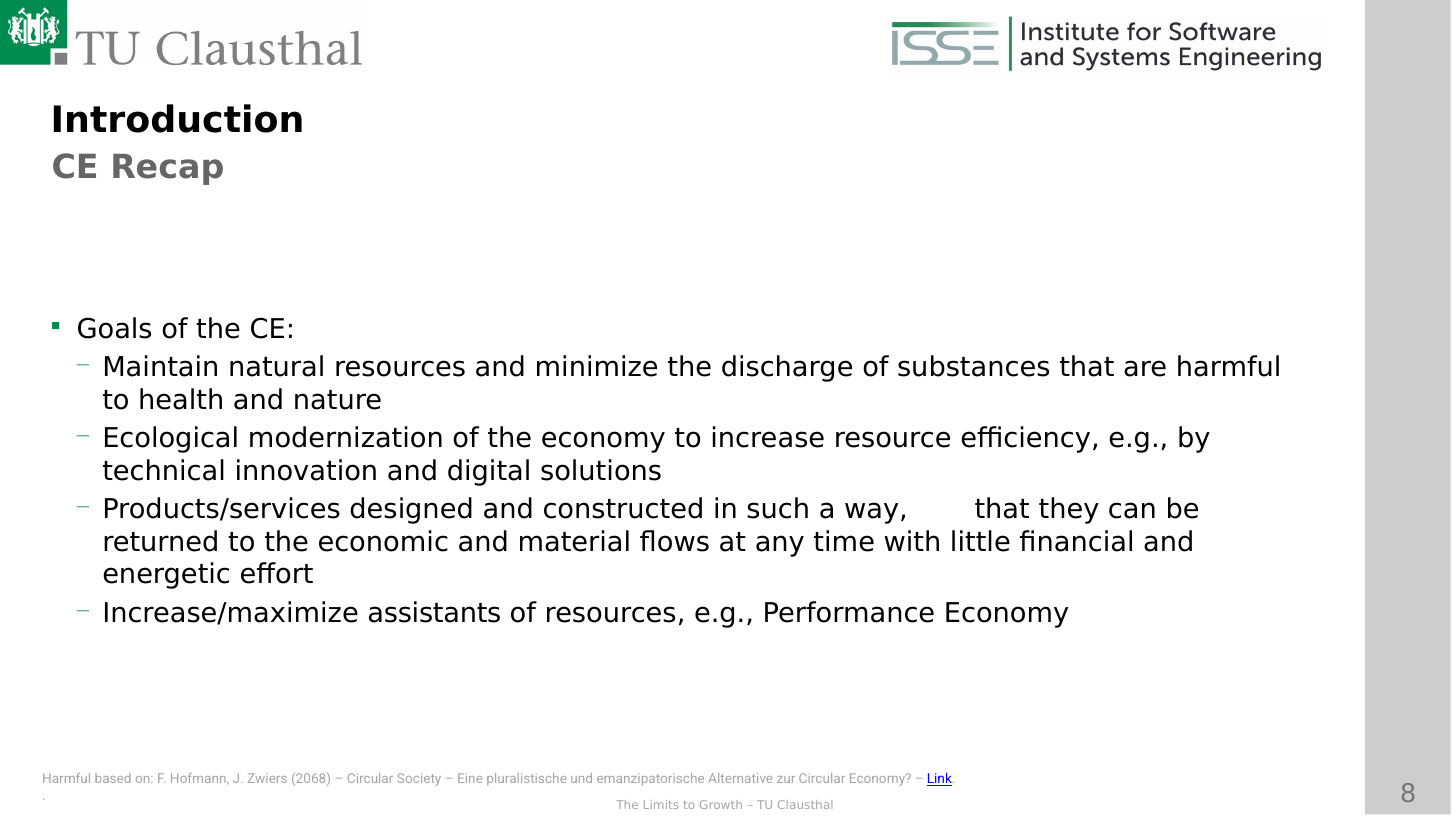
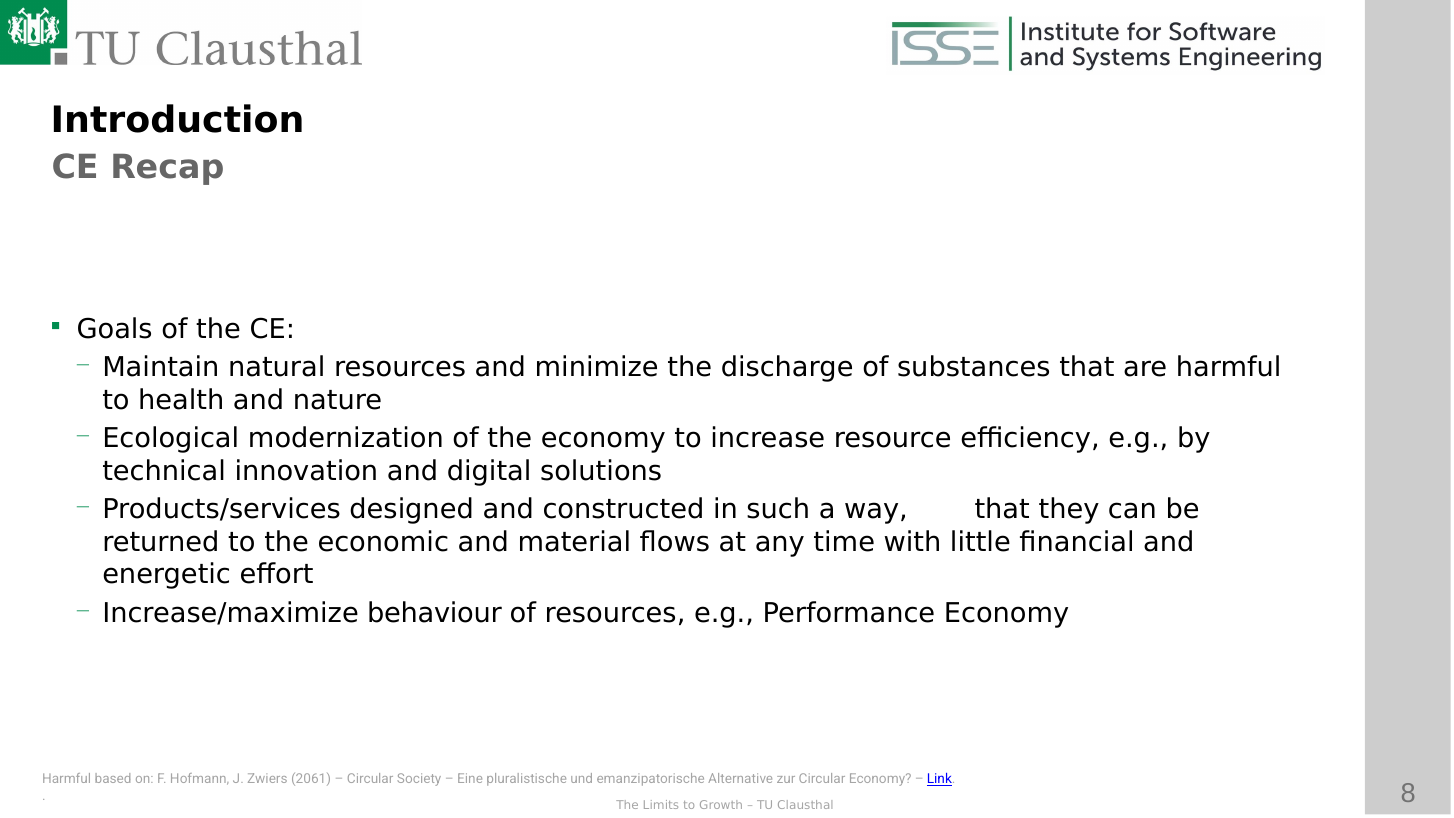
assistants: assistants -> behaviour (434, 613)
2068: 2068 -> 2061 (311, 779)
